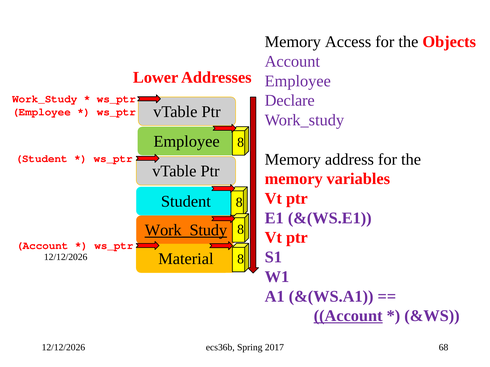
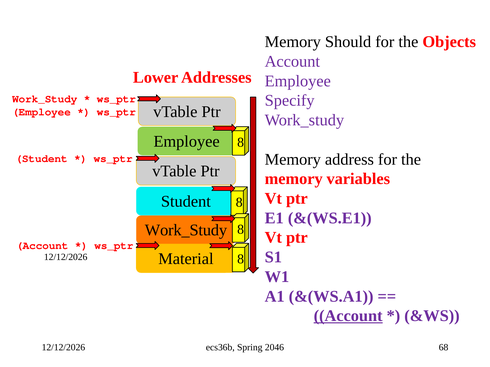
Access: Access -> Should (348, 42)
Declare: Declare -> Specify (290, 101)
Work_Study underline: present -> none (186, 231)
2017: 2017 -> 2046 (274, 348)
